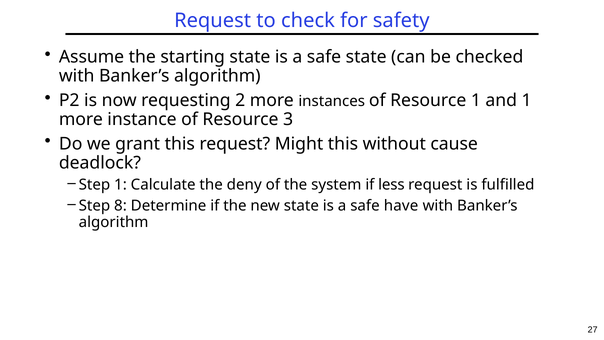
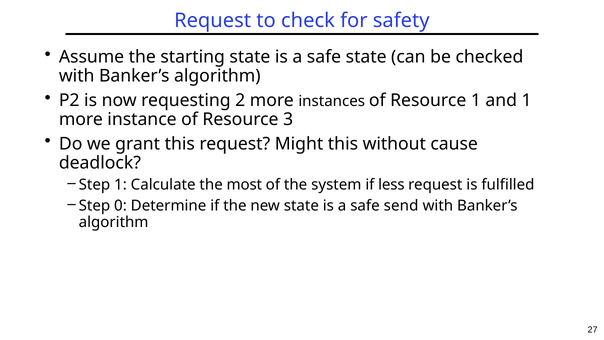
deny: deny -> most (244, 185)
8: 8 -> 0 (120, 206)
have: have -> send (401, 206)
